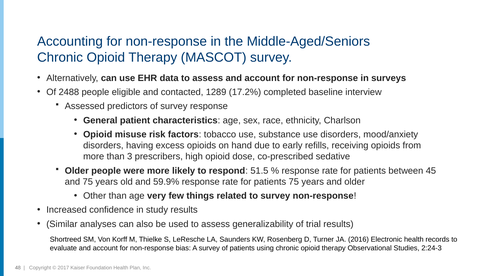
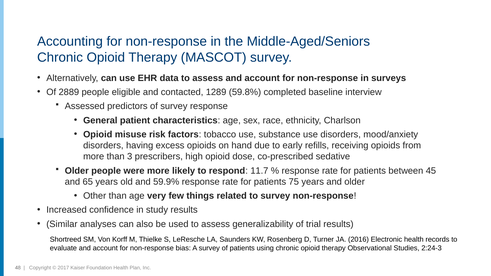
2488: 2488 -> 2889 (69, 92)
17.2%: 17.2% -> 59.8% (245, 92)
51.5: 51.5 -> 11.7 (259, 171)
and 75: 75 -> 65 (88, 182)
